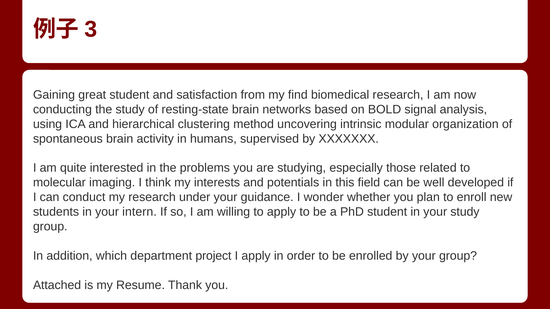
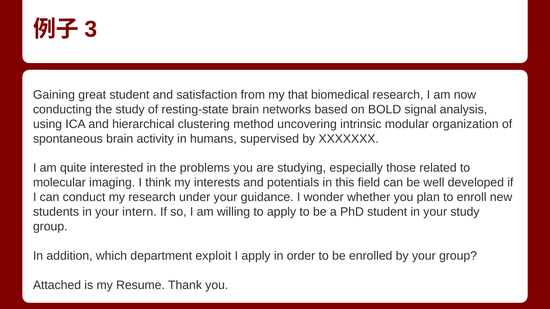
find: find -> that (298, 95)
project: project -> exploit (213, 256)
